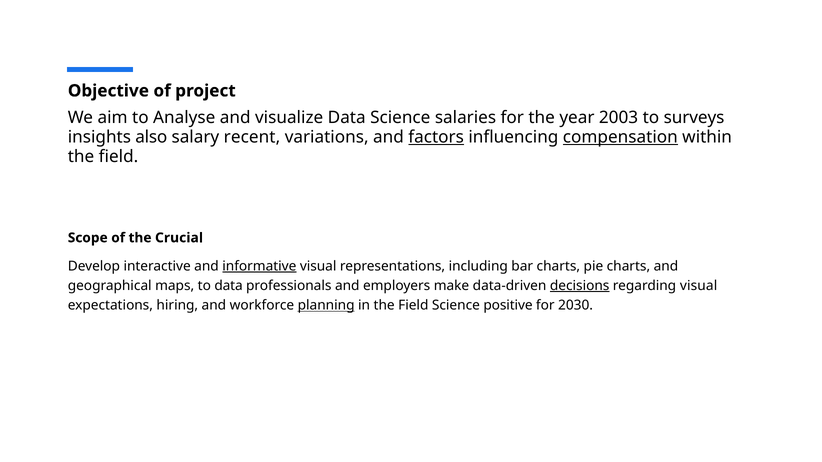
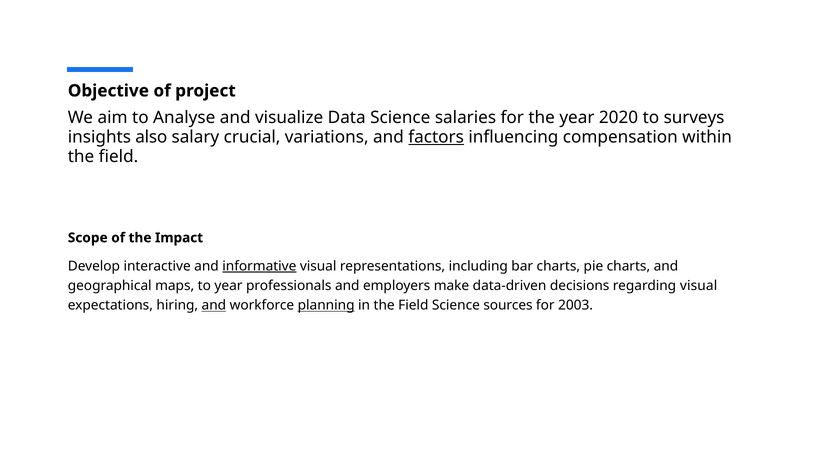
2003: 2003 -> 2020 (619, 117)
recent: recent -> crucial (252, 137)
compensation underline: present -> none (620, 137)
Crucial: Crucial -> Impact (179, 238)
to data: data -> year (228, 286)
decisions underline: present -> none (580, 286)
and underline: none -> present (214, 306)
positive: positive -> sources (508, 306)
2030: 2030 -> 2003 (576, 306)
